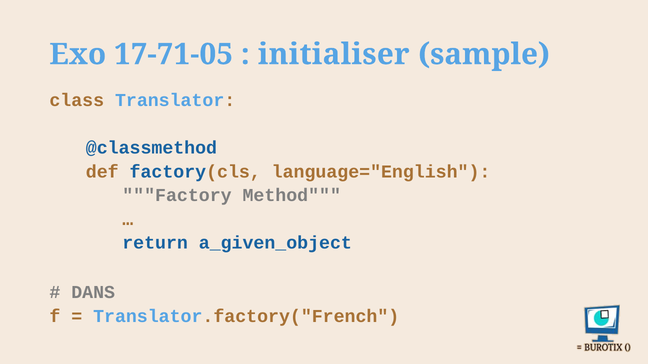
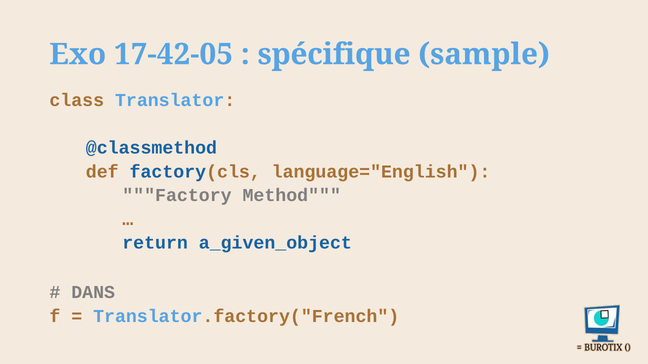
17-71-05: 17-71-05 -> 17-42-05 (173, 54)
initialiser: initialiser -> spécifique (334, 54)
